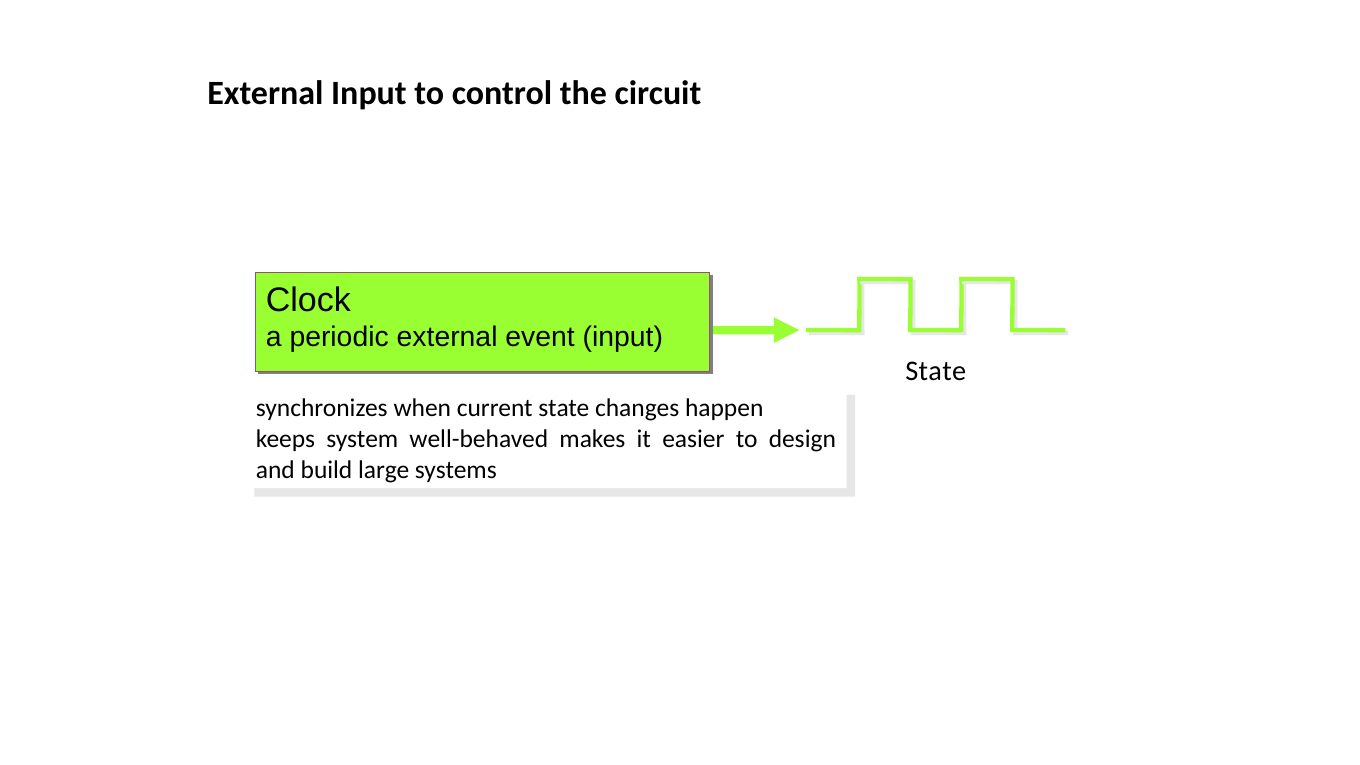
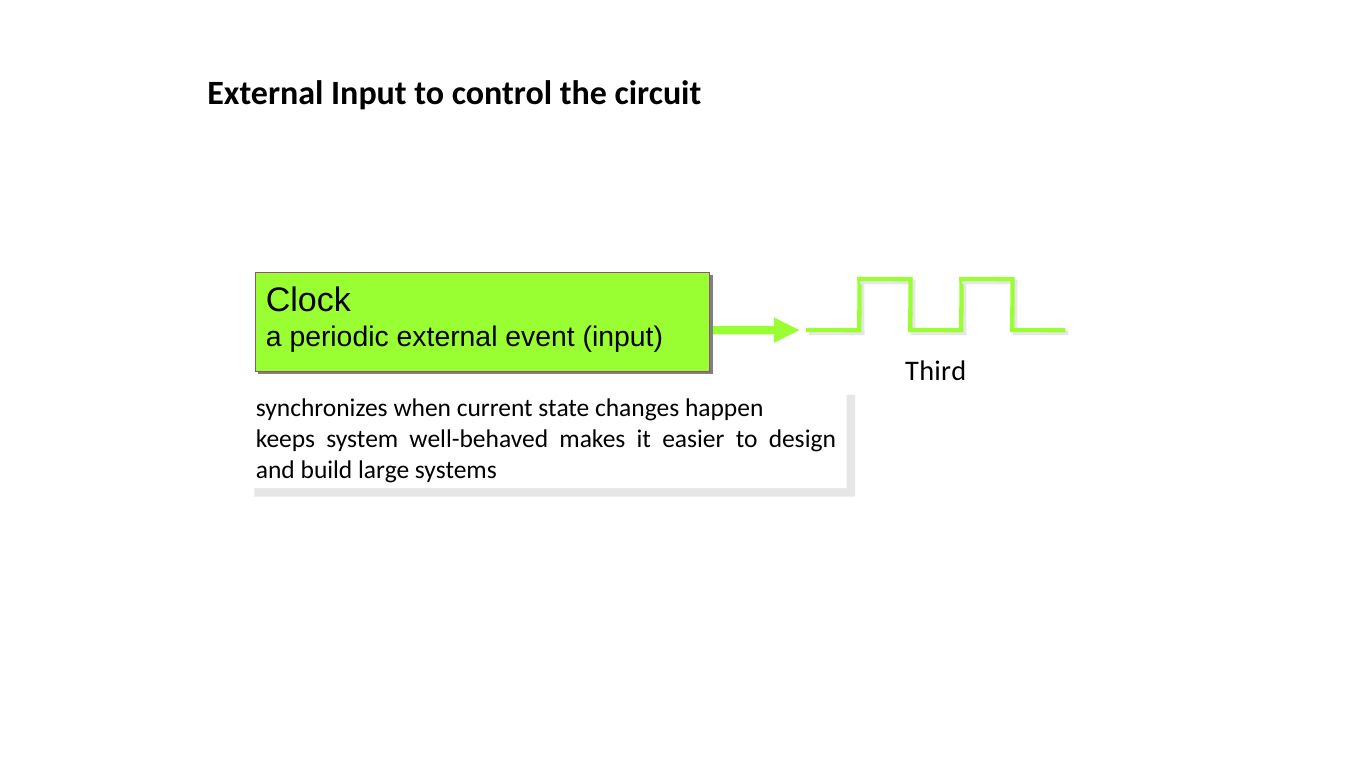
State: State -> Third (936, 371)
